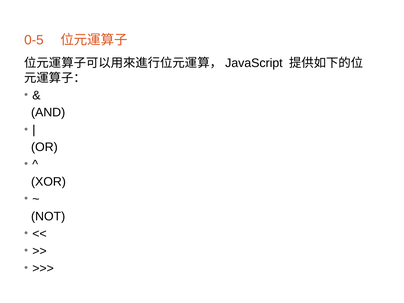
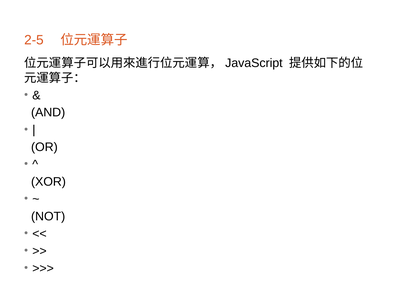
0-5: 0-5 -> 2-5 (34, 40)
